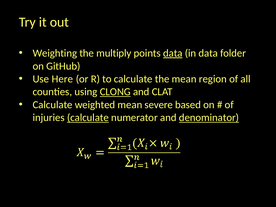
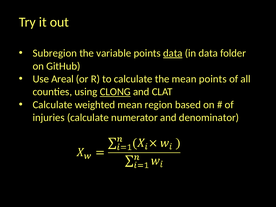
Weighting: Weighting -> Subregion (55, 53)
multiply: multiply -> variable (114, 53)
Here: Here -> Areal (63, 79)
mean region: region -> points (213, 79)
severe: severe -> region (159, 105)
calculate underline: present -> none (88, 118)
denominator underline: present -> none (209, 118)
